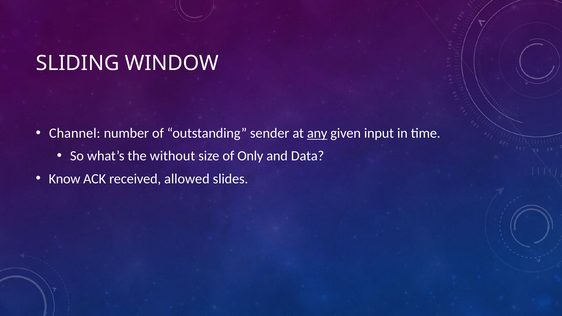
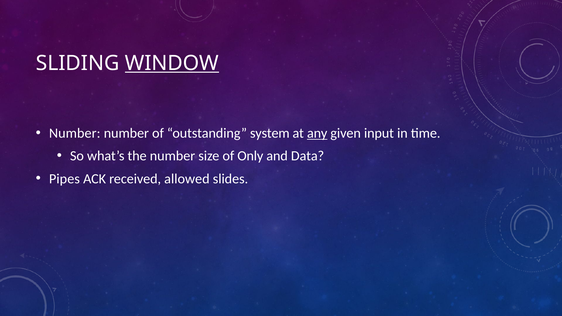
WINDOW underline: none -> present (172, 63)
Channel: Channel -> Number (75, 133)
sender: sender -> system (270, 133)
the without: without -> number (173, 156)
Know: Know -> Pipes (64, 179)
